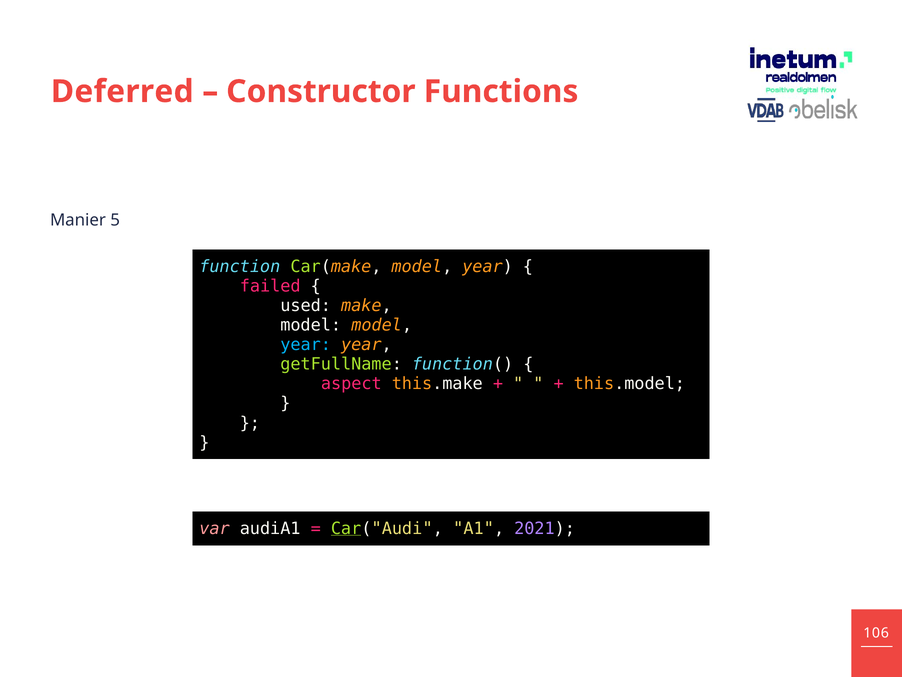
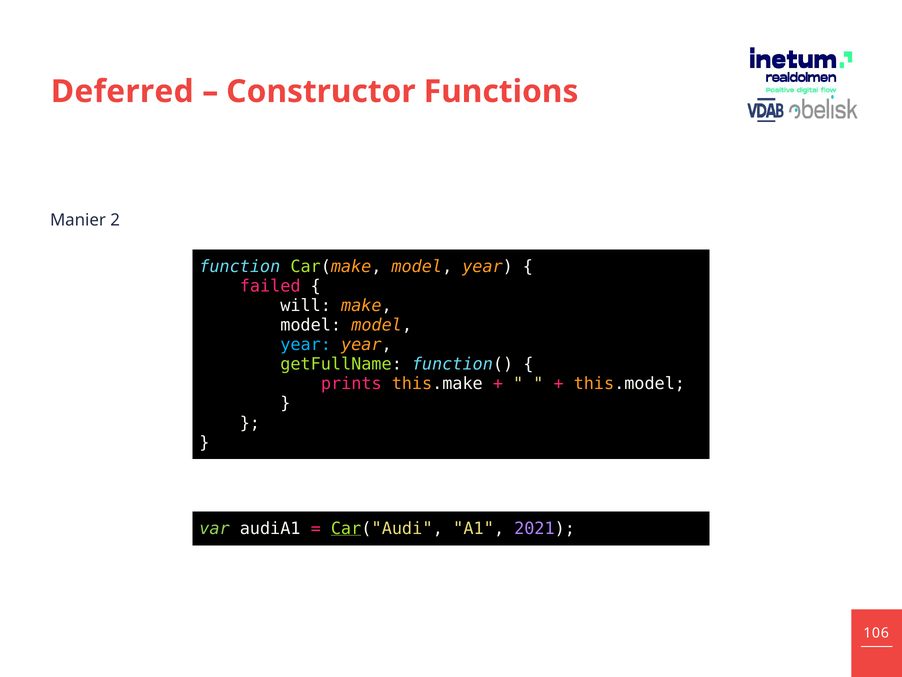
5: 5 -> 2 (115, 220)
used: used -> will (306, 305)
aspect: aspect -> prints (351, 384)
var colour: pink -> light green (215, 528)
